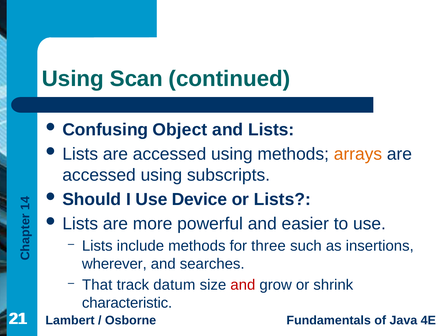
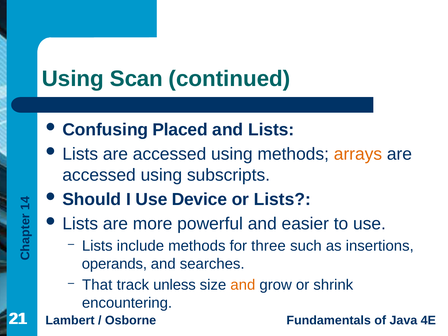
Object: Object -> Placed (180, 130)
wherever: wherever -> operands (114, 264)
datum: datum -> unless (174, 285)
and colour: red -> orange (243, 285)
characteristic: characteristic -> encountering (127, 303)
